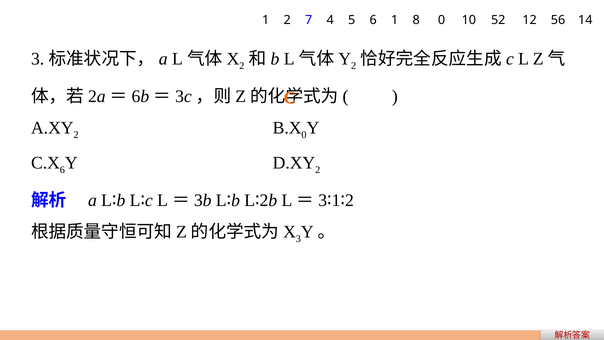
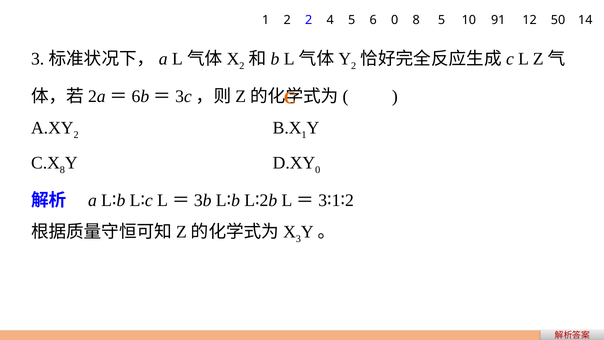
2 7: 7 -> 2 (309, 20)
6 1: 1 -> 0 (395, 20)
8 0: 0 -> 5 (442, 20)
52: 52 -> 91 (498, 20)
56: 56 -> 50 (558, 20)
0: 0 -> 1 (304, 135)
6: 6 -> 8 (62, 170)
2: 2 -> 0 (318, 170)
